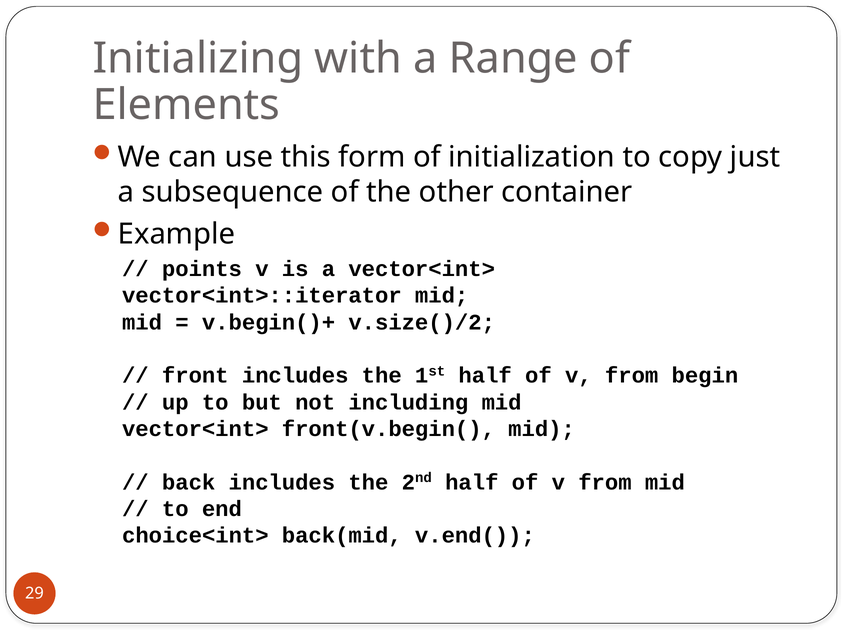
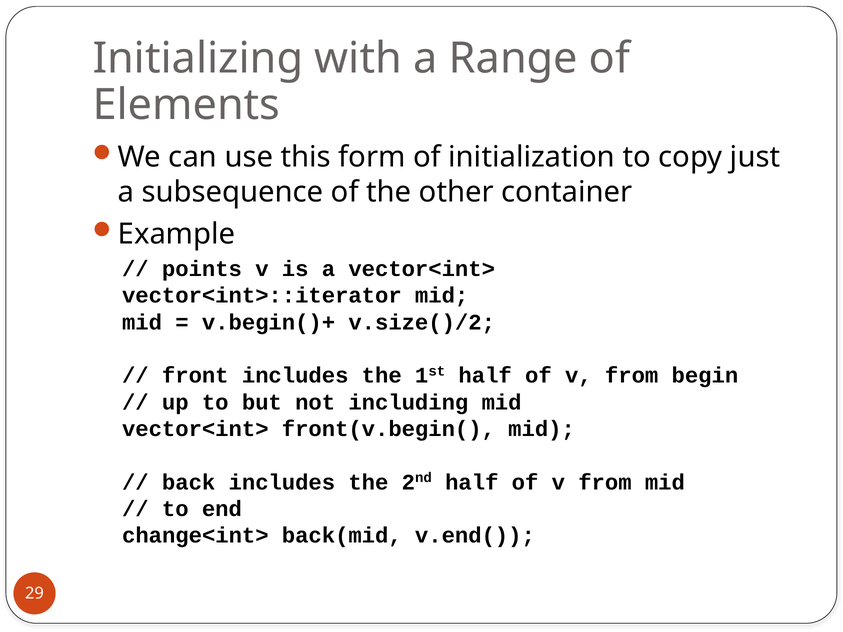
choice<int>: choice<int> -> change<int> (195, 536)
